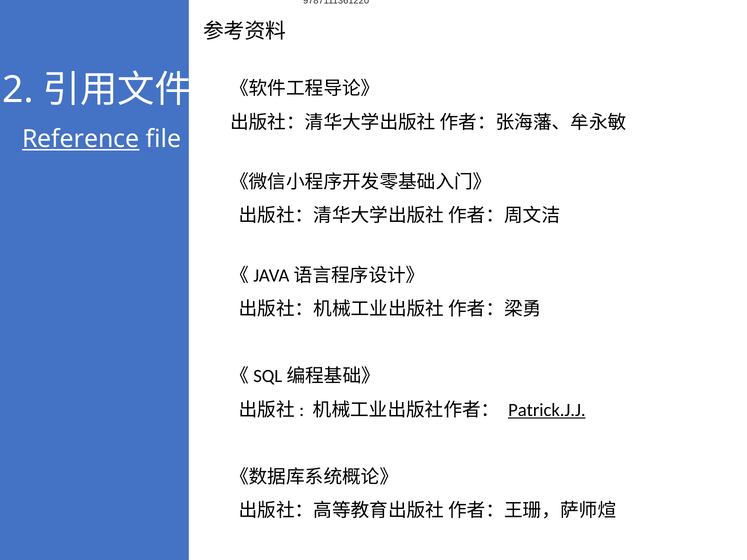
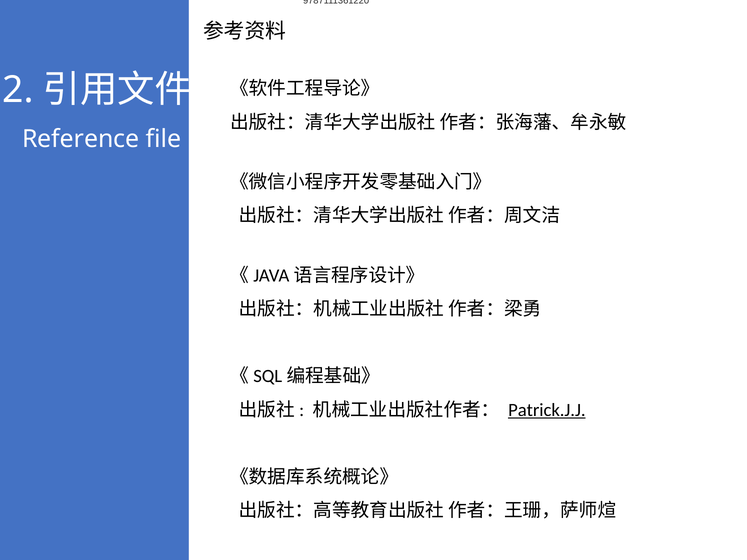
Reference underline: present -> none (81, 139)
